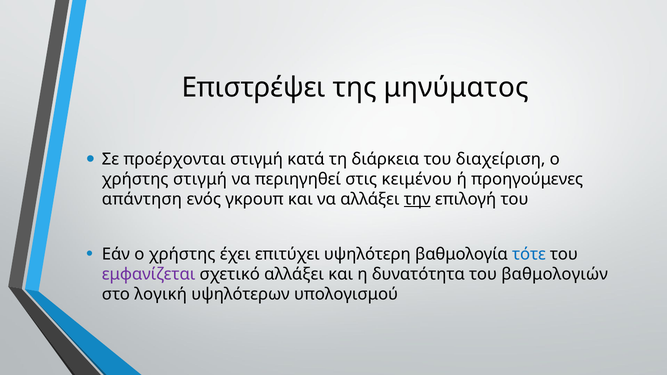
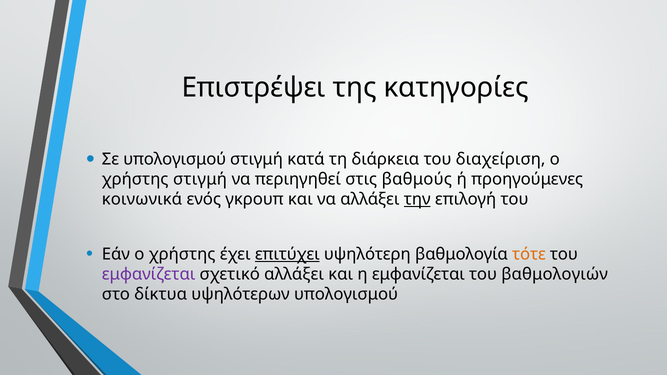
μηνύματος: μηνύματος -> κατηγορίες (456, 87)
Σε προέρχονται: προέρχονται -> υπολογισμού (175, 160)
κειμένου: κειμένου -> βαθμούς (417, 180)
απάντηση: απάντηση -> κοινωνικά (142, 200)
επιτύχει underline: none -> present (287, 255)
τότε colour: blue -> orange (529, 255)
η δυνατότητα: δυνατότητα -> εμφανίζεται (418, 275)
λογική: λογική -> δίκτυα (161, 295)
